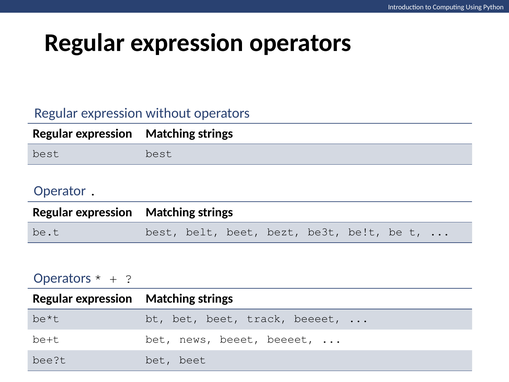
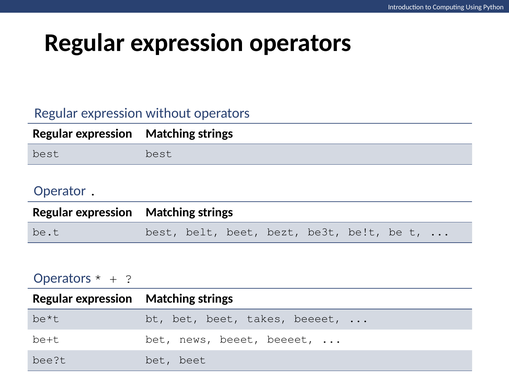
track: track -> takes (267, 318)
